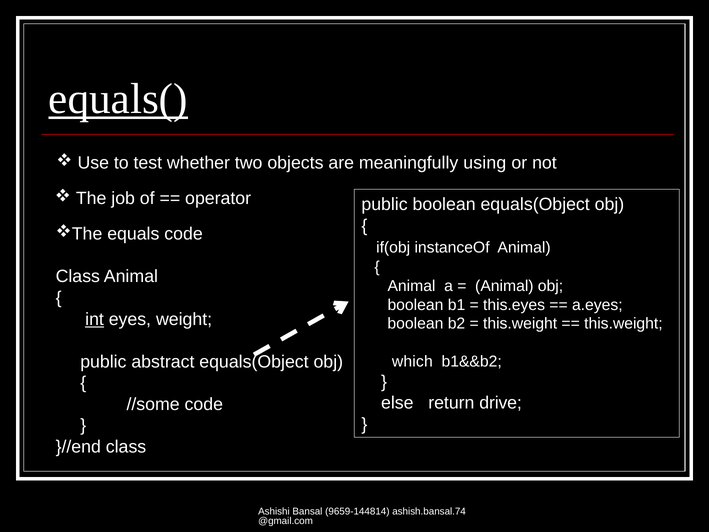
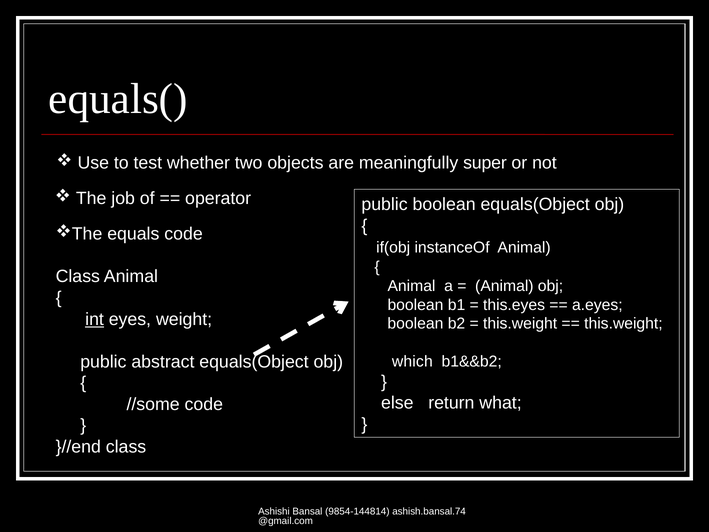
equals( underline: present -> none (118, 99)
using: using -> super (485, 163)
drive: drive -> what (501, 403)
9659-144814: 9659-144814 -> 9854-144814 (357, 511)
